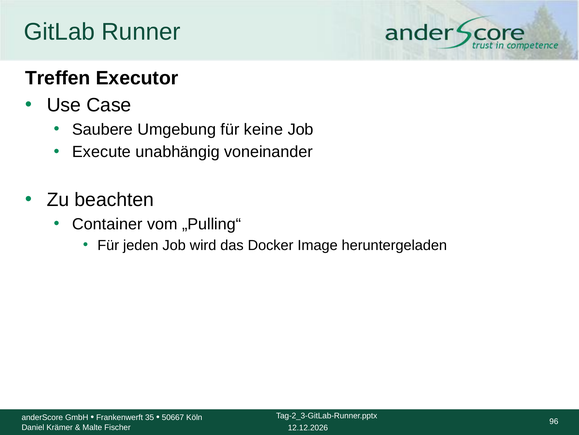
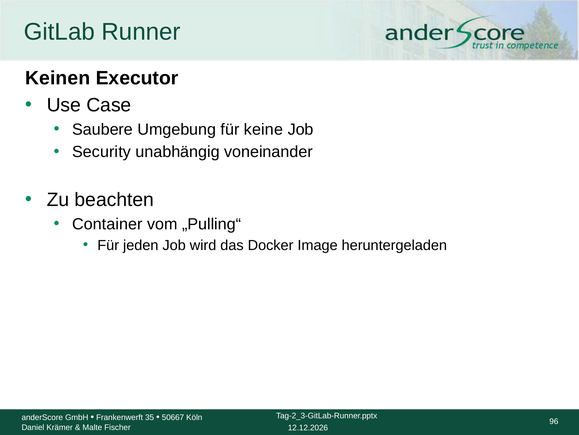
Treffen: Treffen -> Keinen (58, 78)
Execute: Execute -> Security (102, 152)
